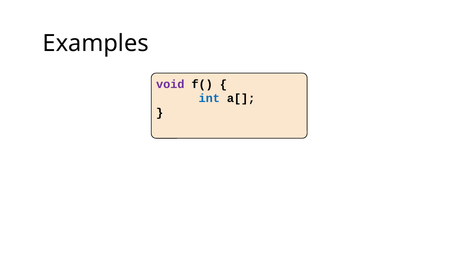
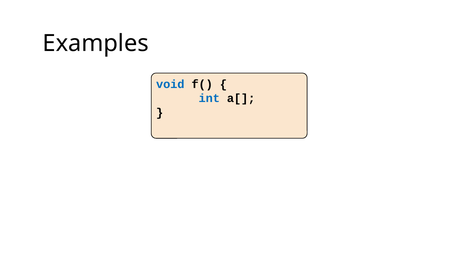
void colour: purple -> blue (170, 84)
